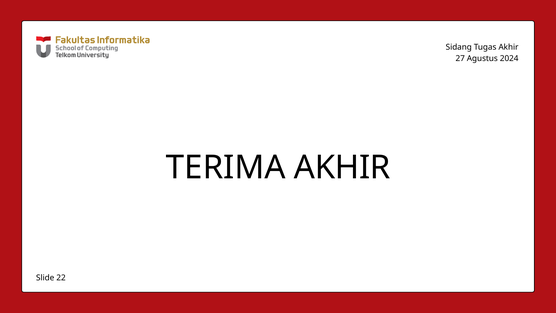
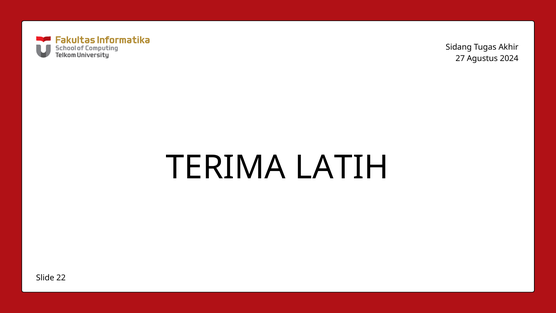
TERIMA AKHIR: AKHIR -> LATIH (342, 168)
